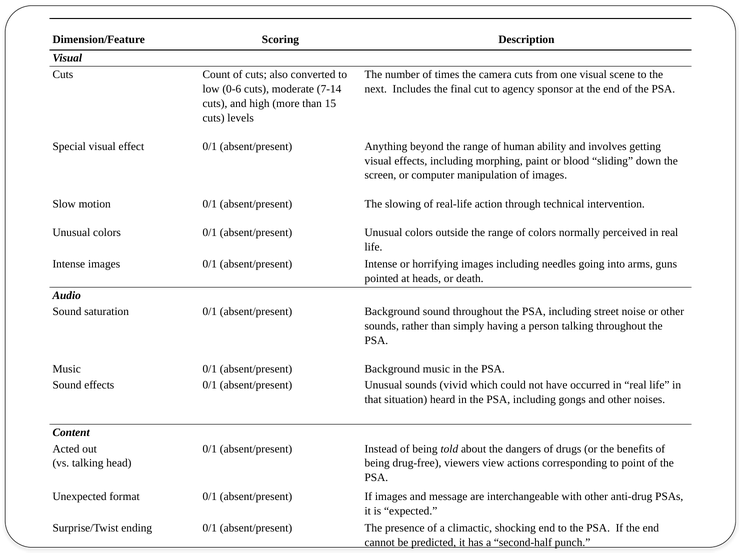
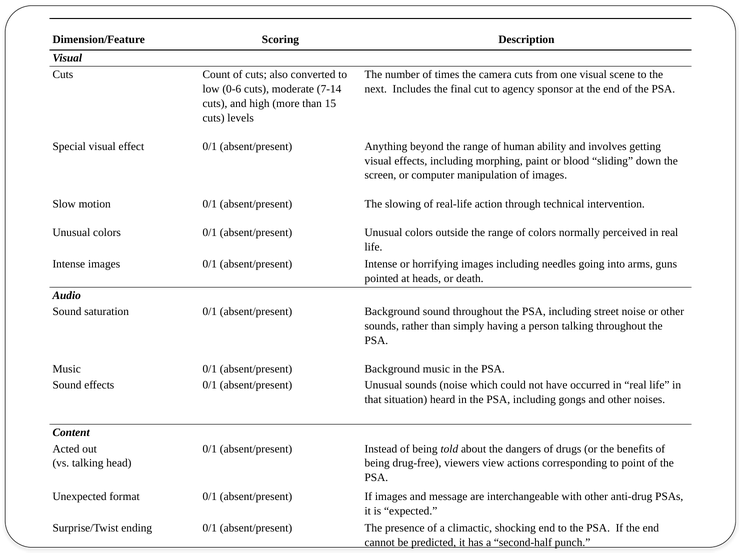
sounds vivid: vivid -> noise (453, 385)
